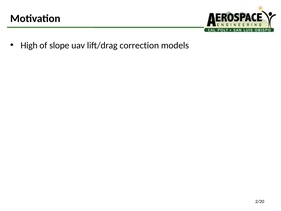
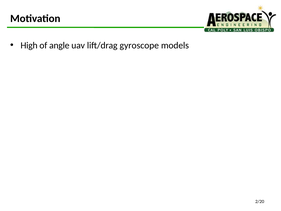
slope: slope -> angle (59, 45)
correction: correction -> gyroscope (139, 45)
